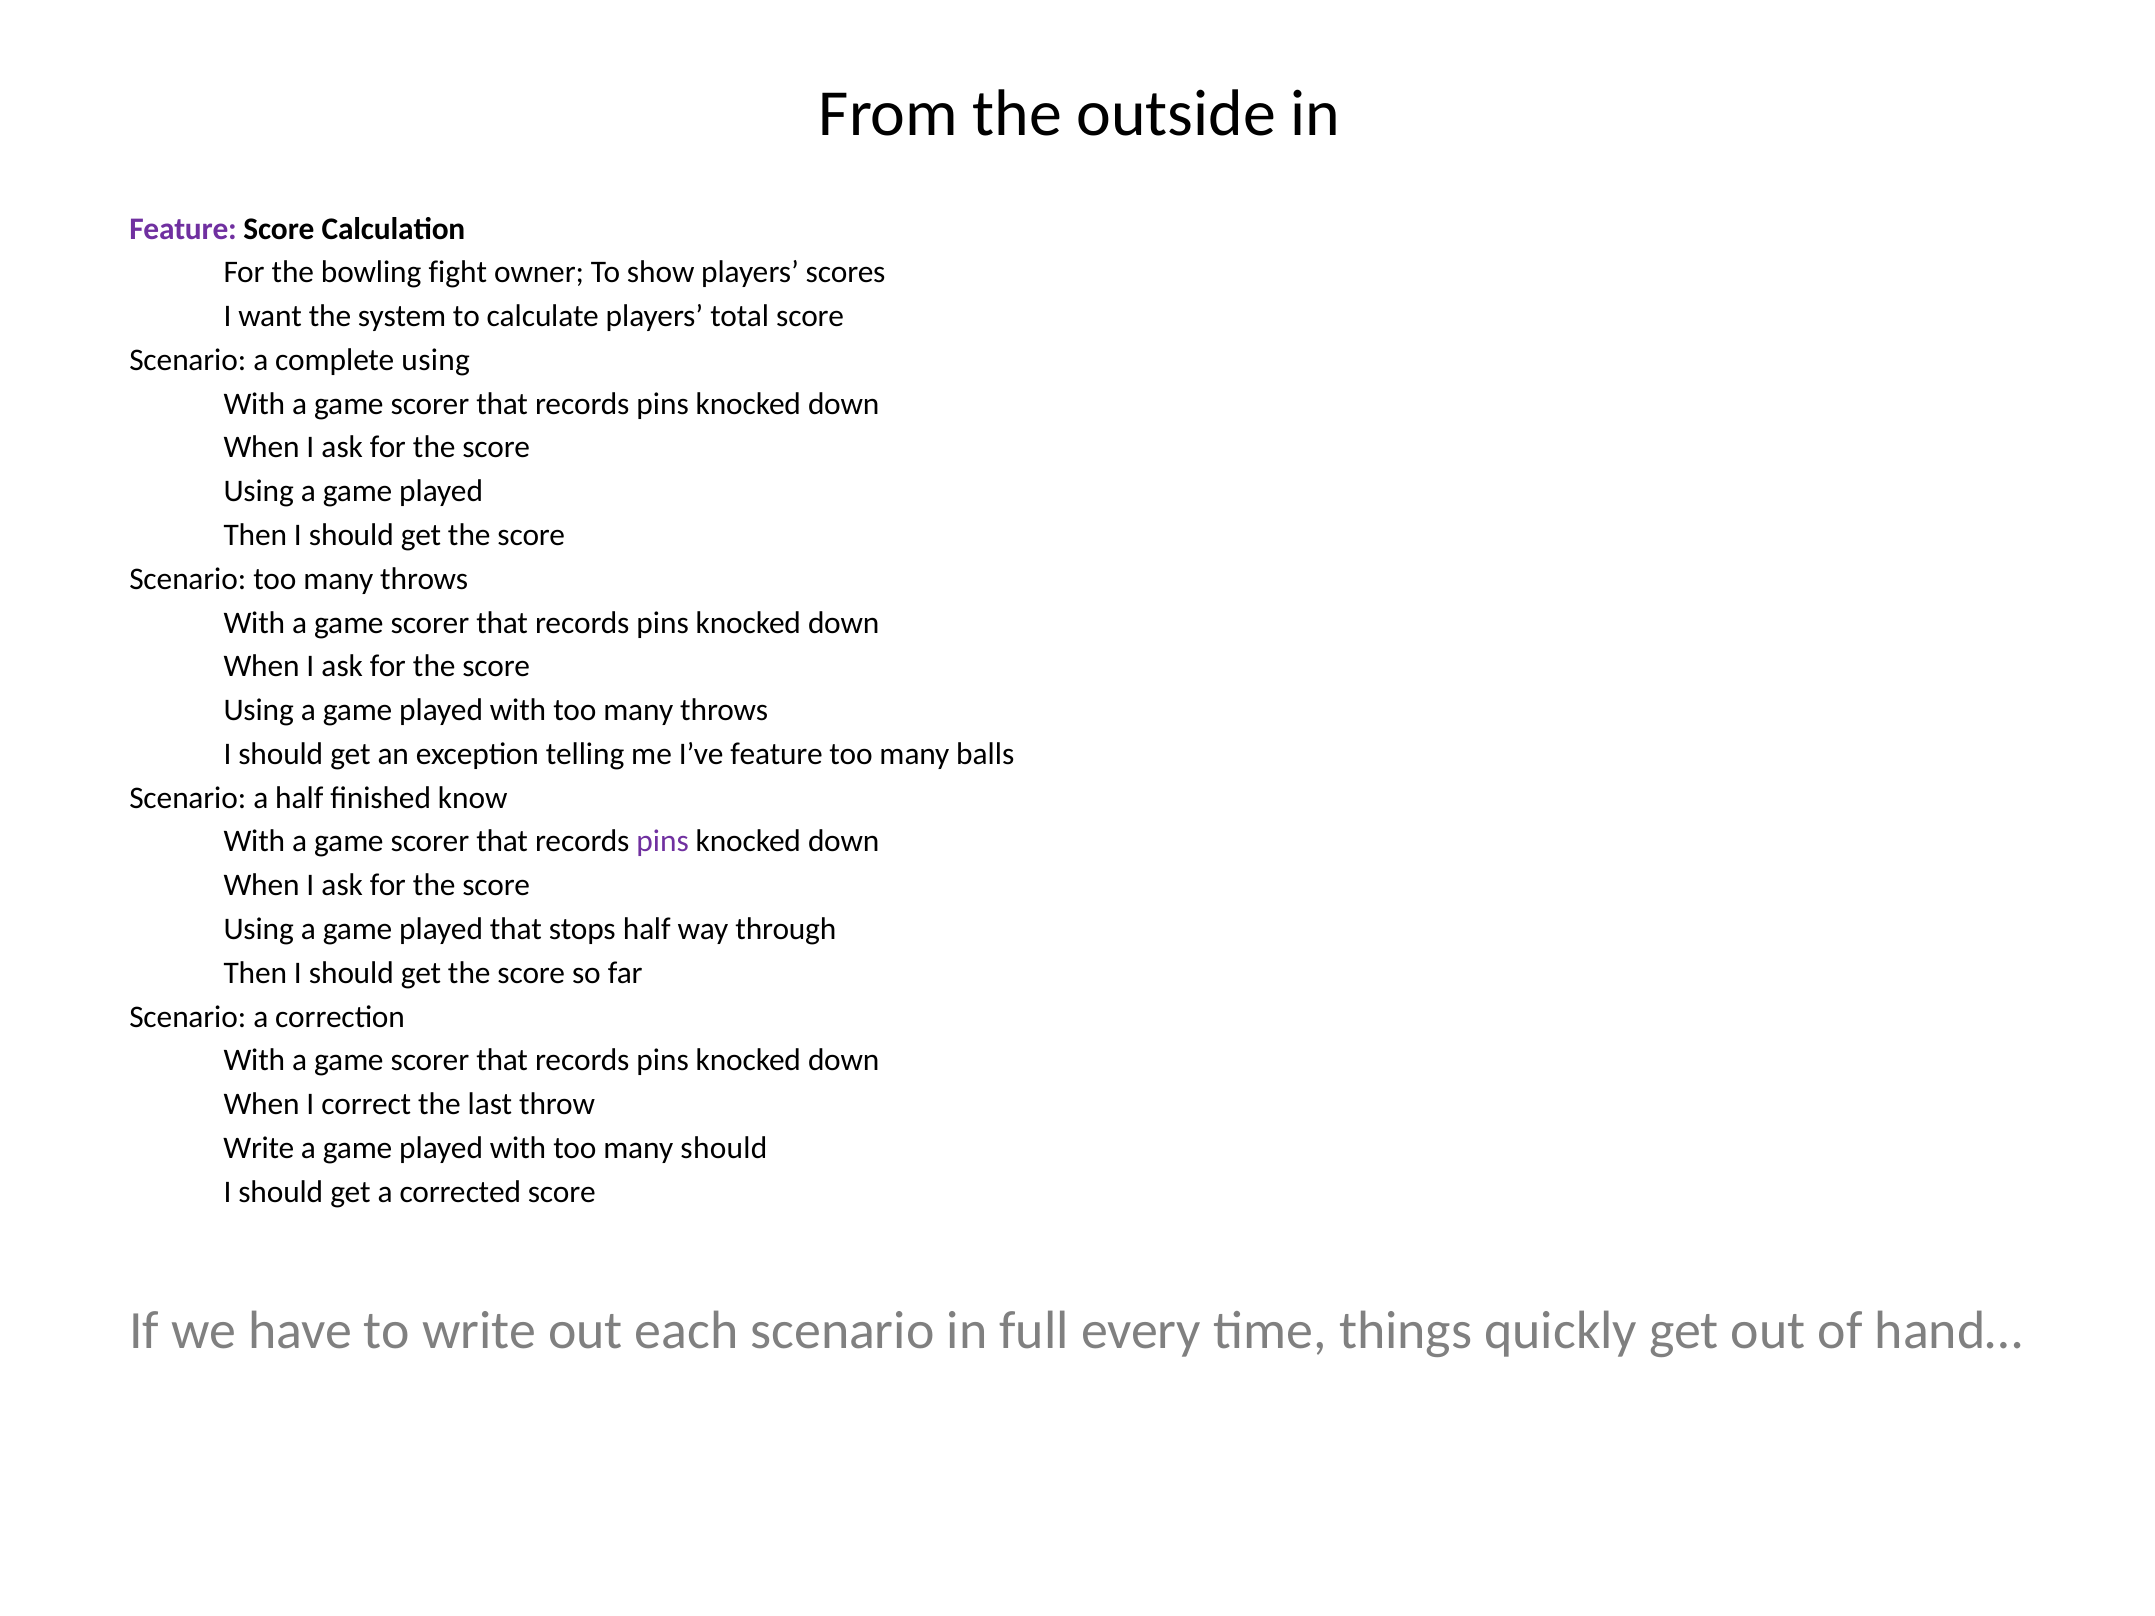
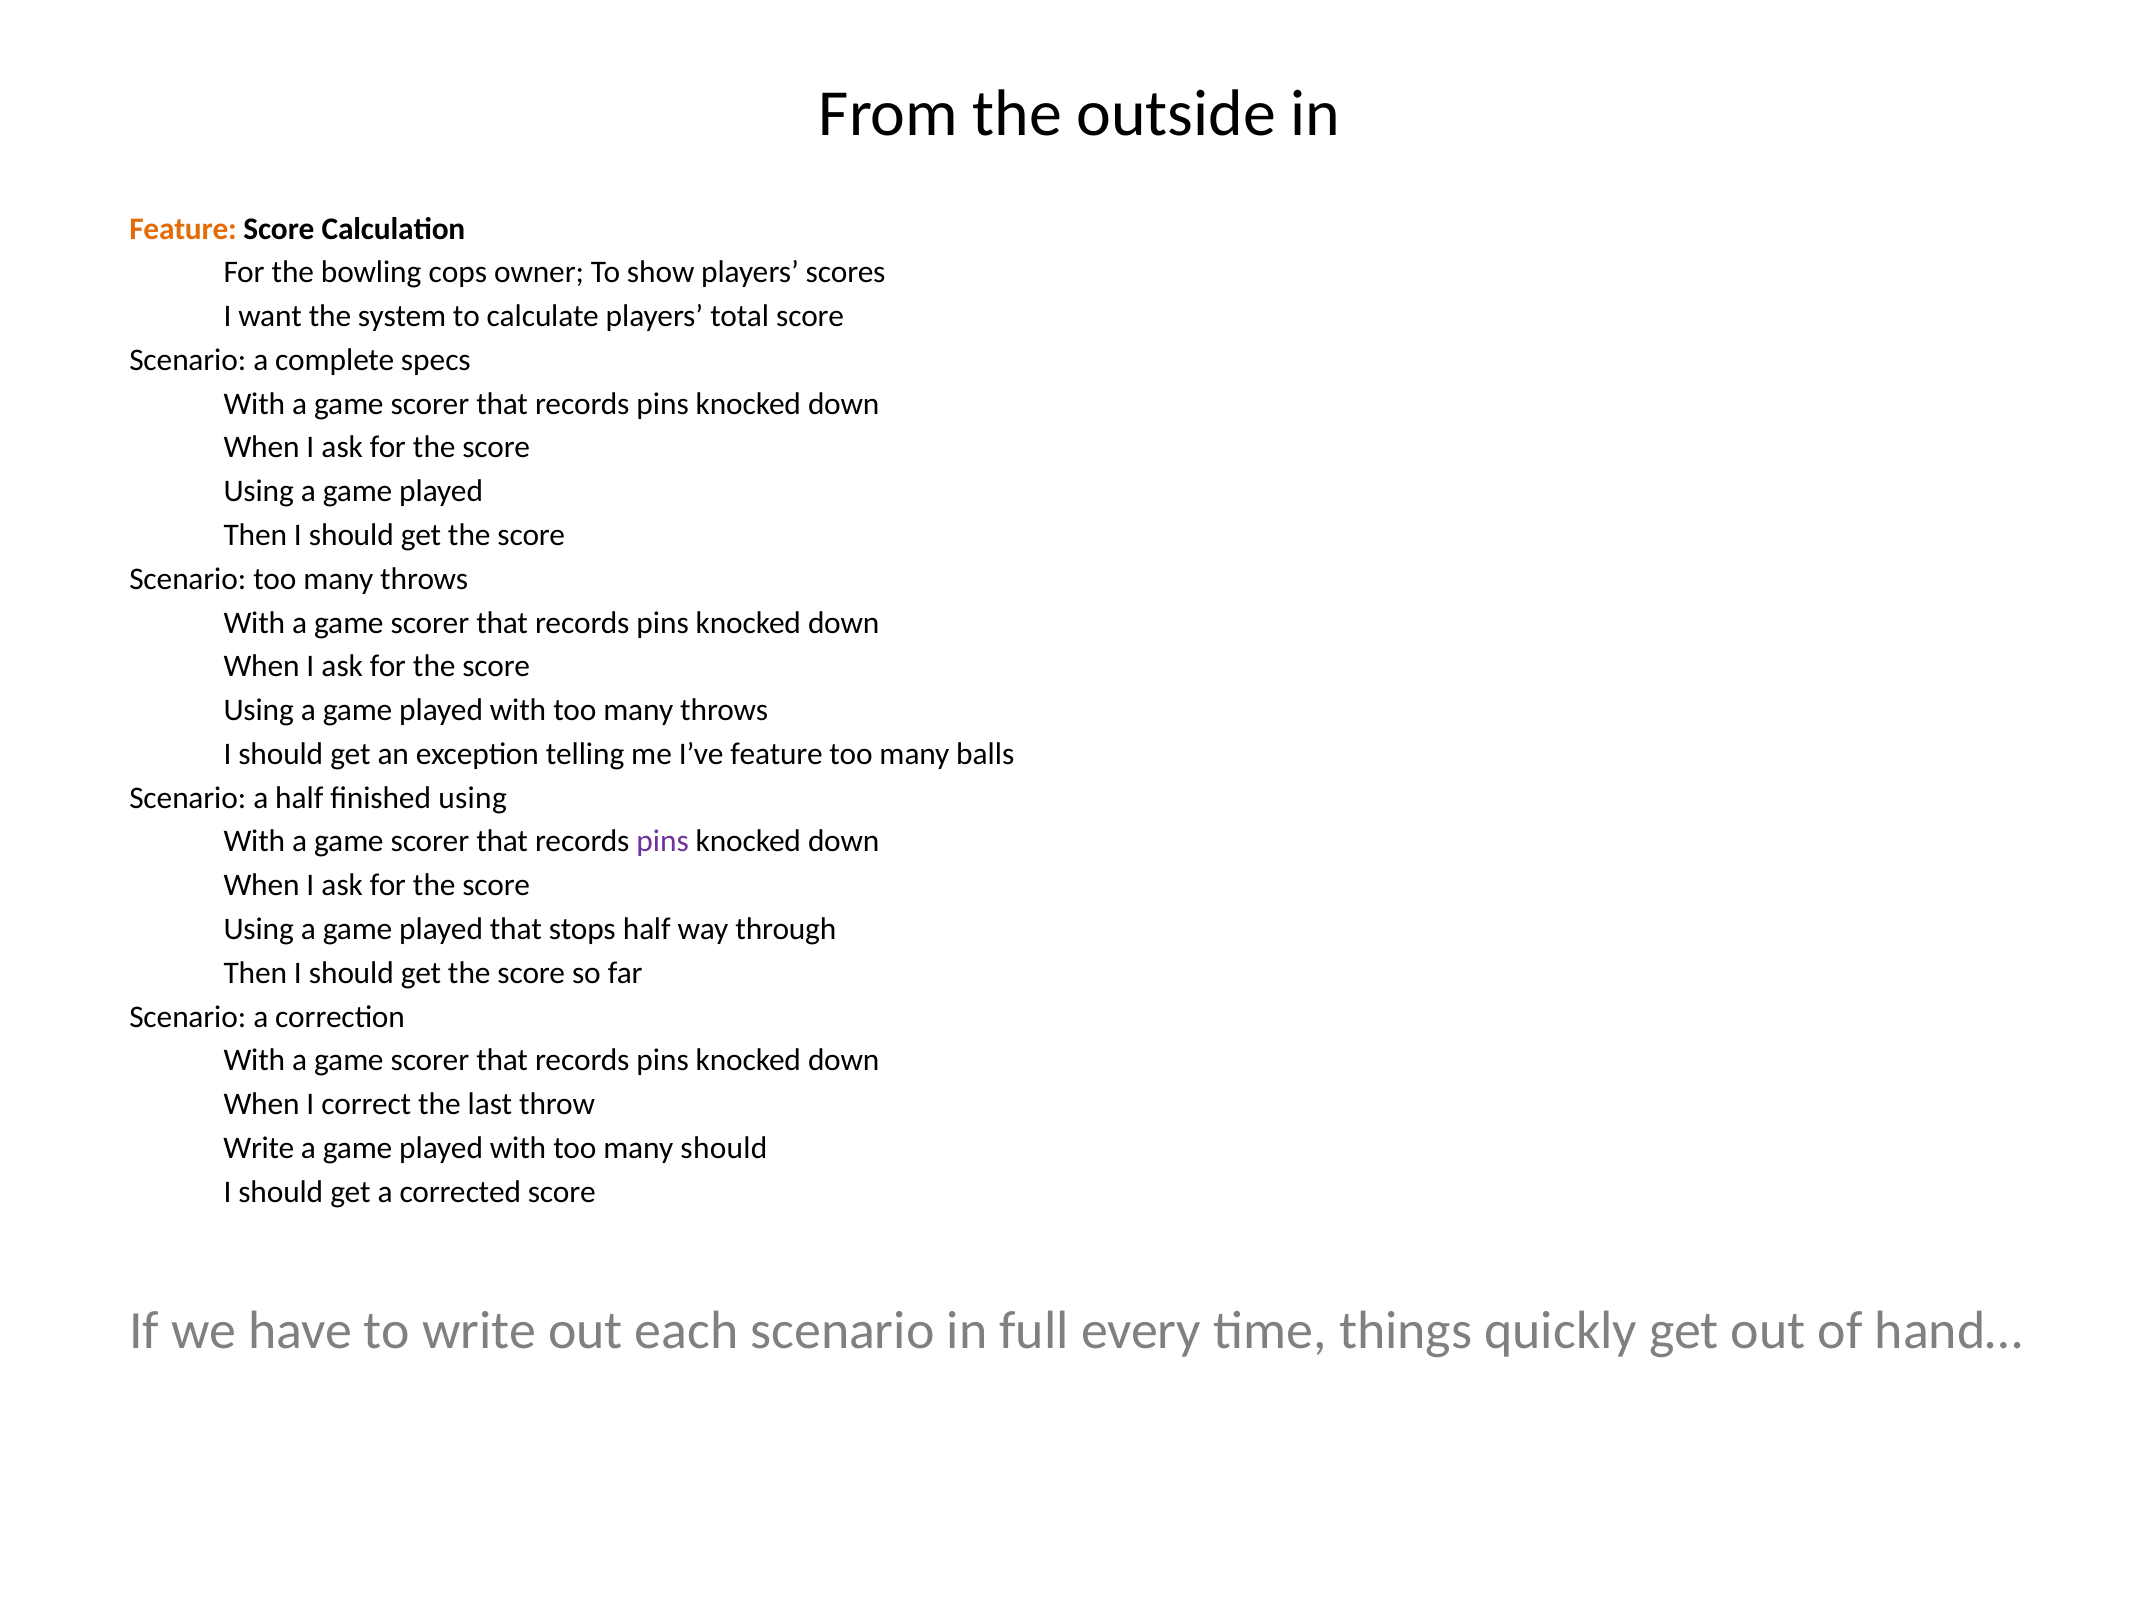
Feature colour: purple -> orange (183, 229)
fight: fight -> cops (458, 273)
complete using: using -> specs (436, 360)
finished know: know -> using (473, 798)
